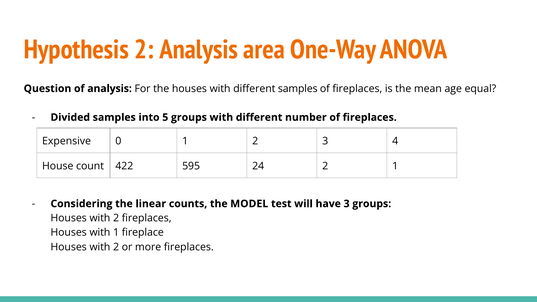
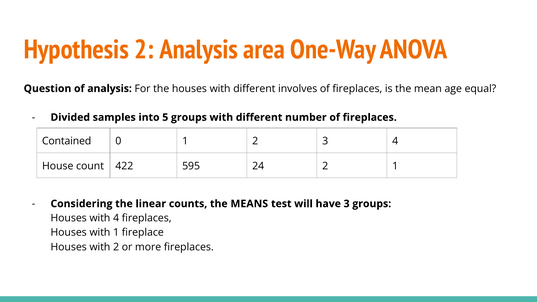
different samples: samples -> involves (298, 89)
Expensive: Expensive -> Contained (67, 141)
MODEL: MODEL -> MEANS (249, 204)
2: 2 -> 4 (116, 218)
